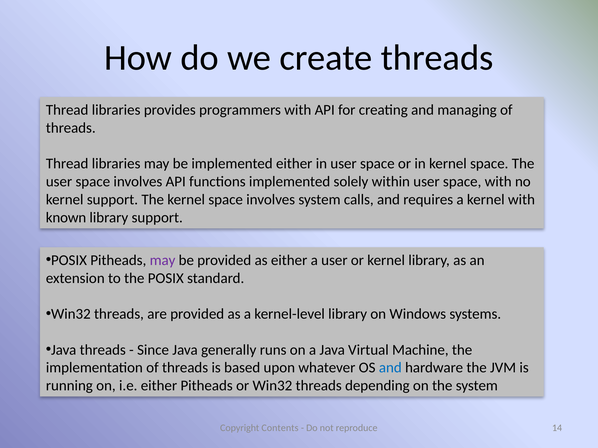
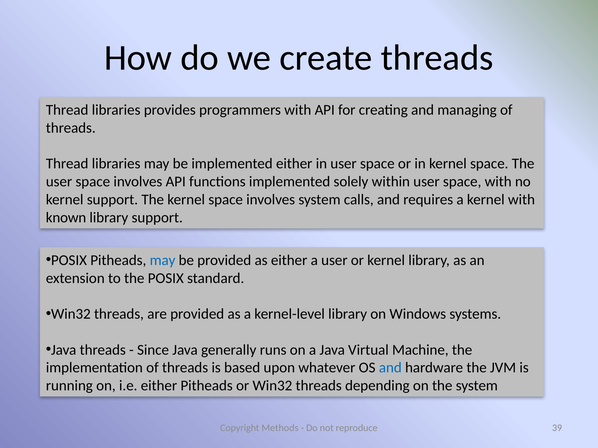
may colour: purple -> blue (163, 260)
Contents: Contents -> Methods (280, 428)
14: 14 -> 39 (557, 428)
